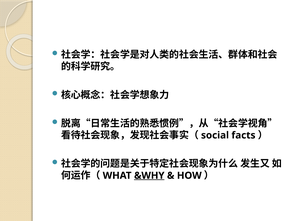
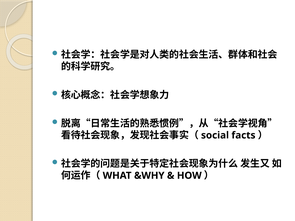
&WHY underline: present -> none (149, 176)
